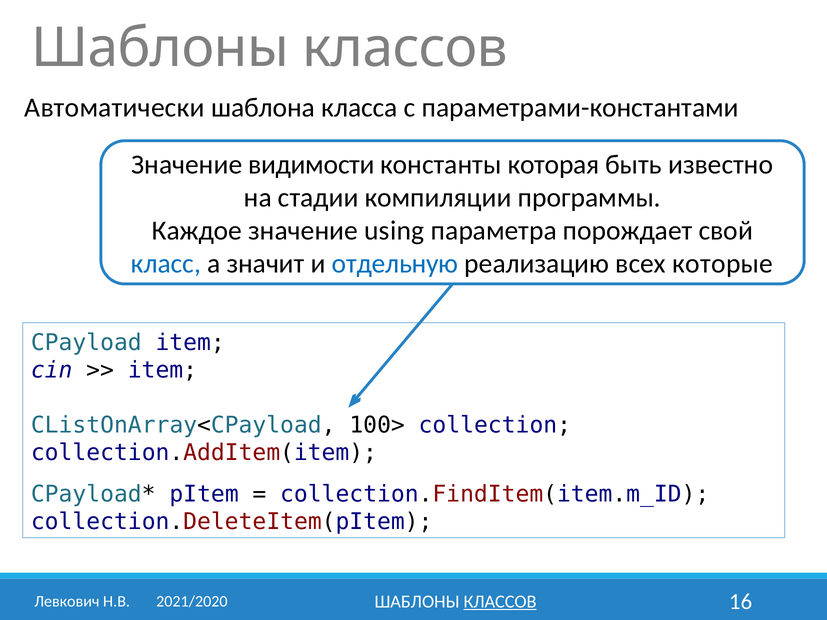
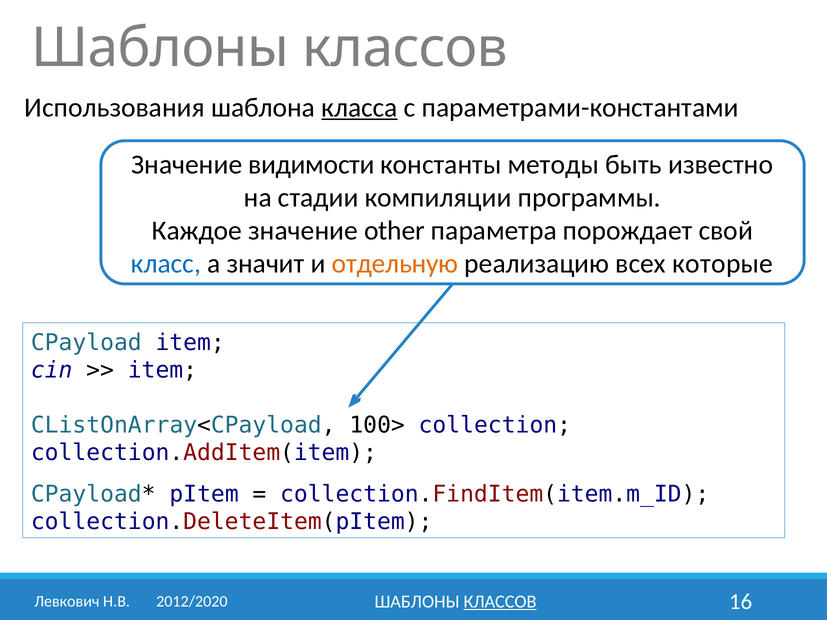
Автоматически: Автоматически -> Использования (115, 107)
класса underline: none -> present (359, 107)
которая: которая -> методы (553, 165)
using: using -> other (394, 231)
отдельную colour: blue -> orange (395, 264)
2021/2020: 2021/2020 -> 2012/2020 (192, 602)
